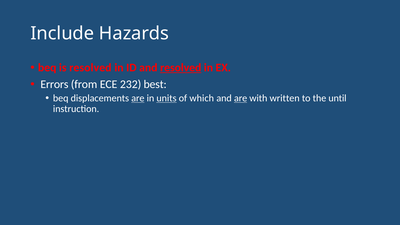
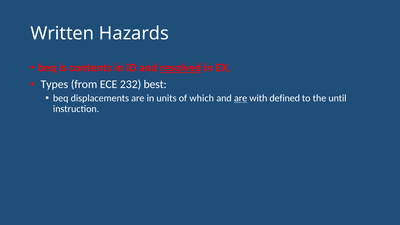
Include: Include -> Written (62, 34)
is resolved: resolved -> contents (90, 68)
Errors: Errors -> Types (54, 84)
are underline: present -> none (138, 98)
units underline: present -> none (166, 98)
written: written -> defined (285, 98)
